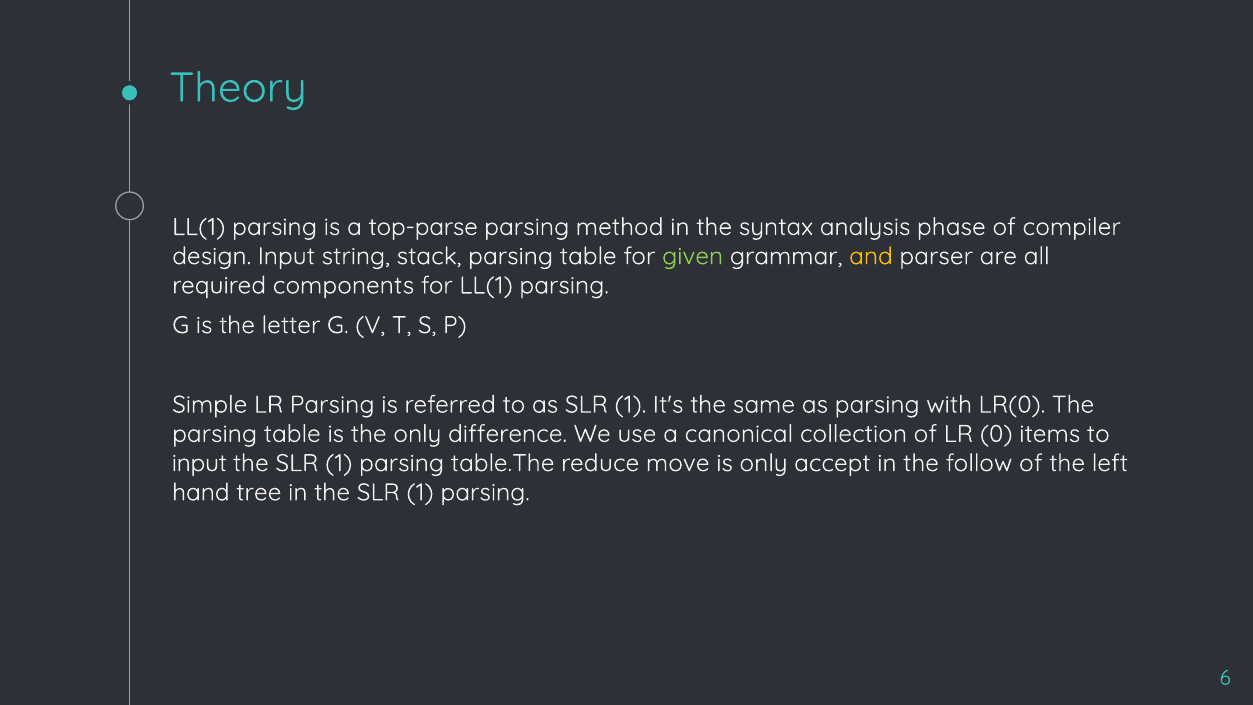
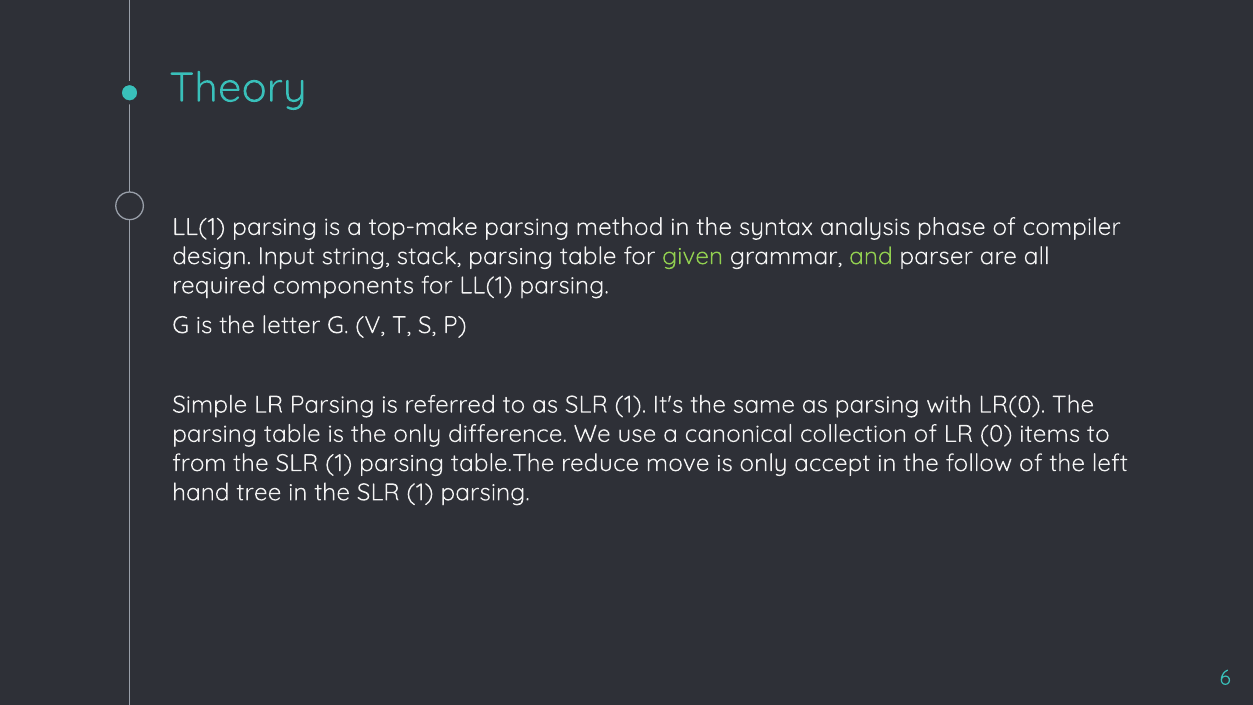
top-parse: top-parse -> top-make (423, 227)
and colour: yellow -> light green (871, 256)
input: input -> from (199, 463)
